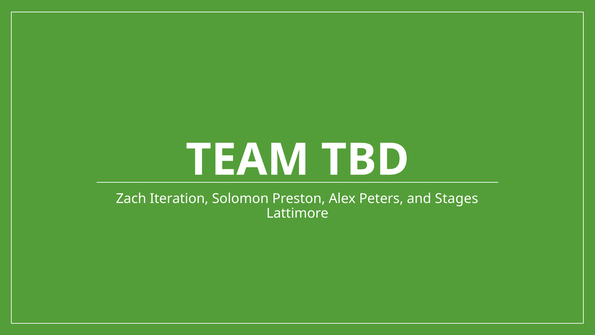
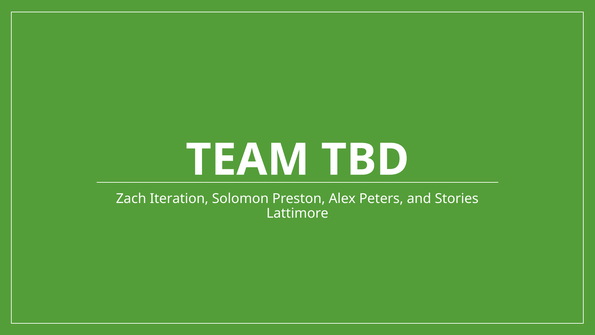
Stages: Stages -> Stories (457, 198)
